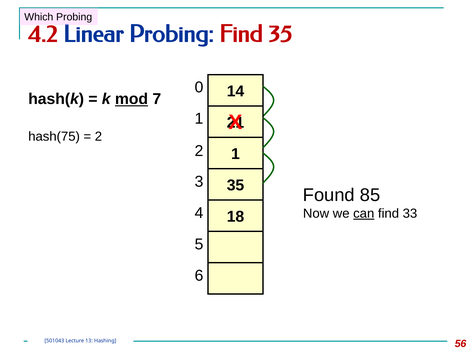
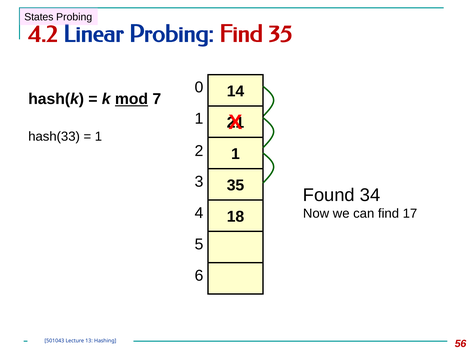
Which: Which -> States (39, 17)
hash(75: hash(75 -> hash(33 (54, 137)
2: 2 -> 1 (98, 137)
85: 85 -> 34 (370, 195)
can underline: present -> none (364, 214)
33: 33 -> 17 (410, 214)
